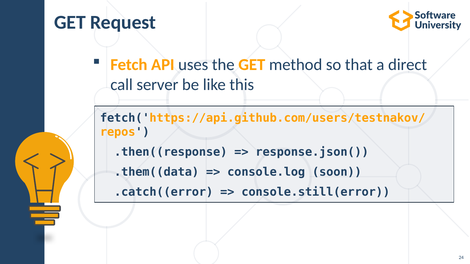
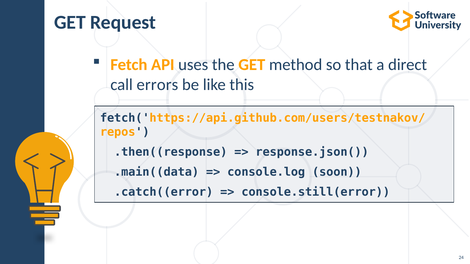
server: server -> errors (157, 85)
.them((data: .them((data -> .main((data (157, 172)
